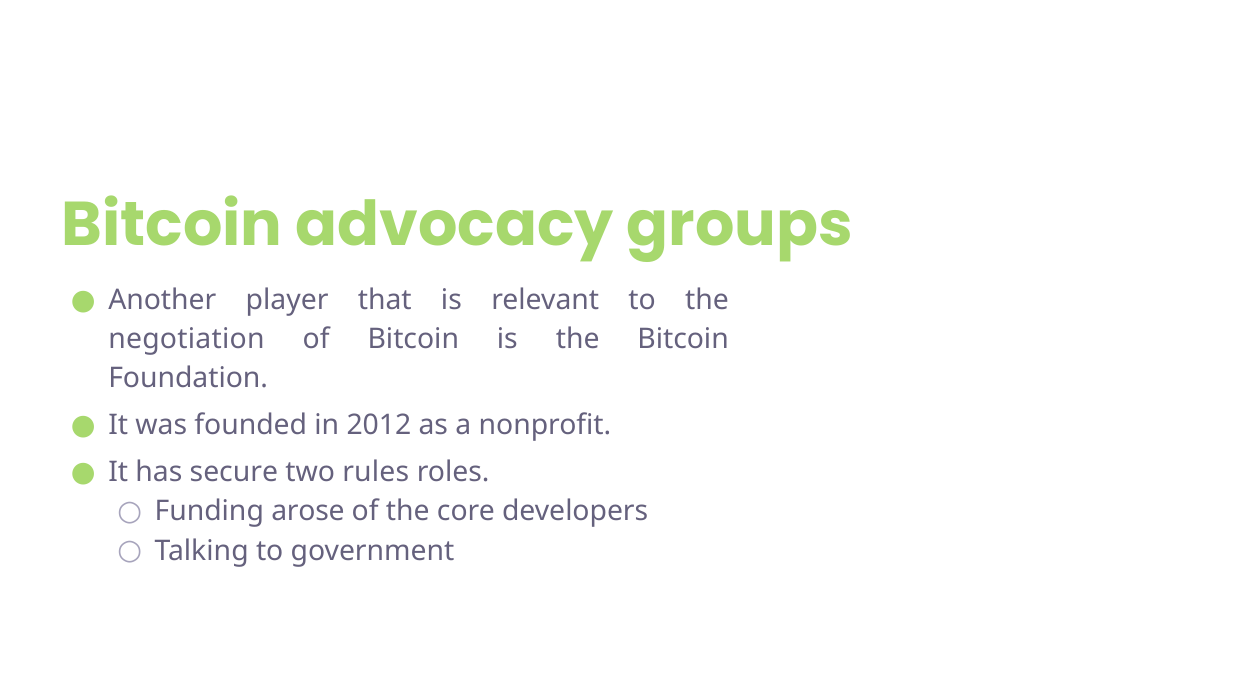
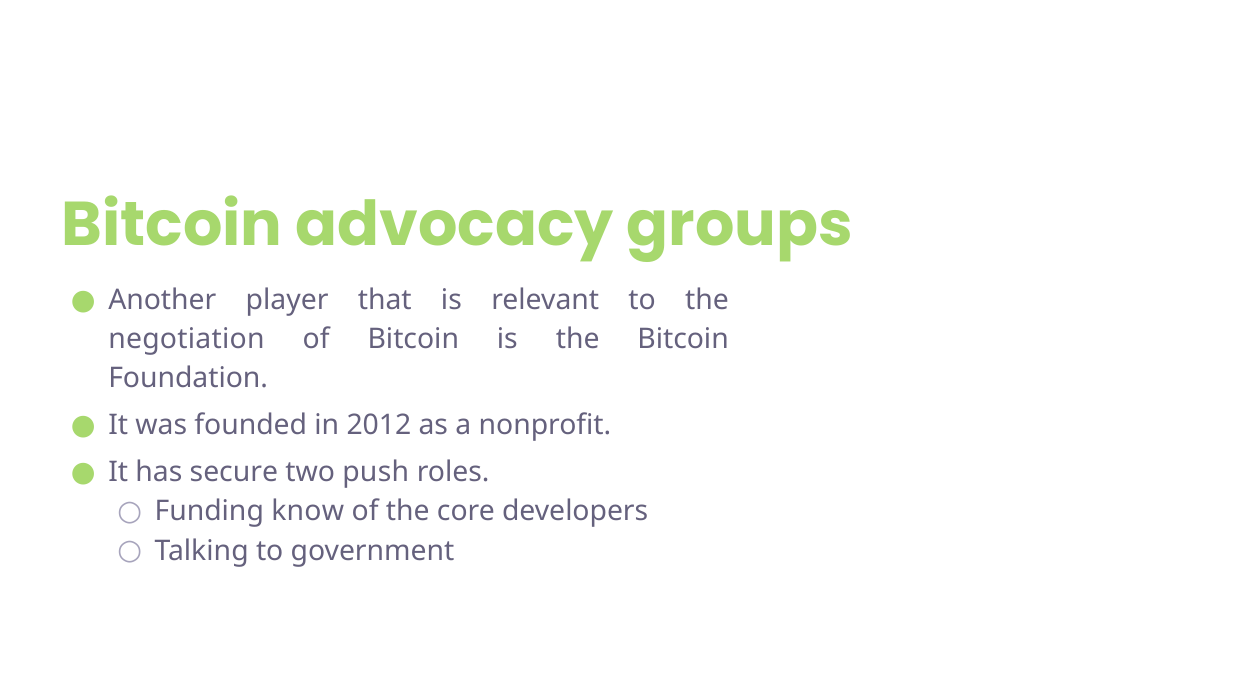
rules: rules -> push (376, 472)
arose: arose -> know (308, 511)
